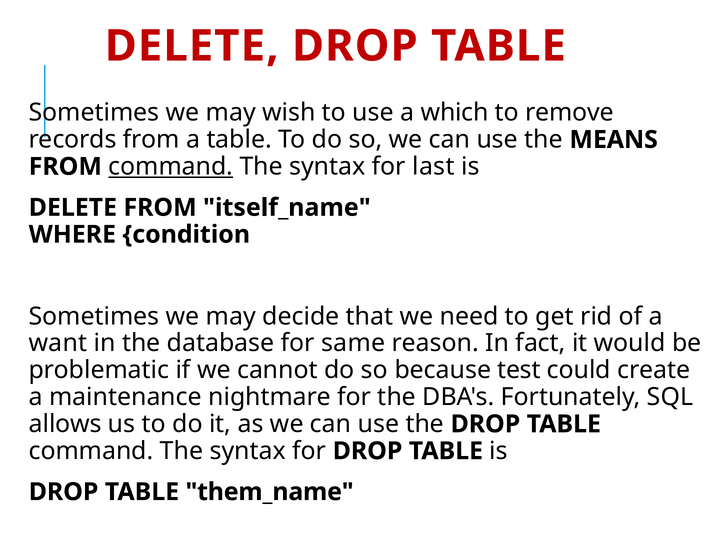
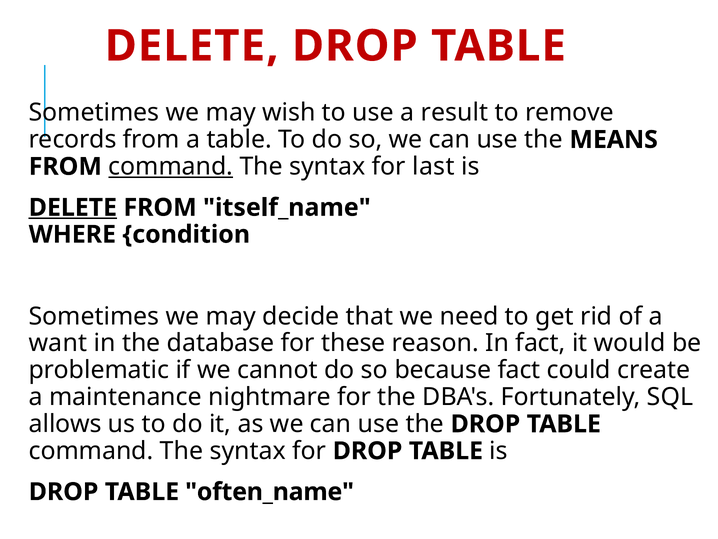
which: which -> result (455, 113)
DELETE underline: none -> present (73, 207)
same: same -> these (353, 343)
because test: test -> fact (519, 370)
them_name: them_name -> often_name (270, 491)
